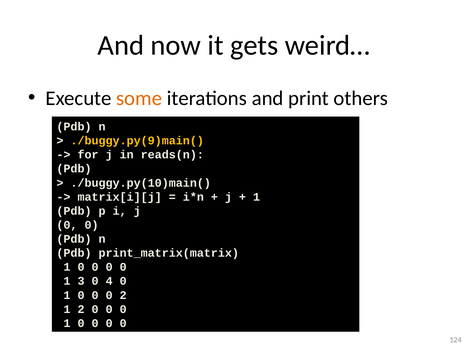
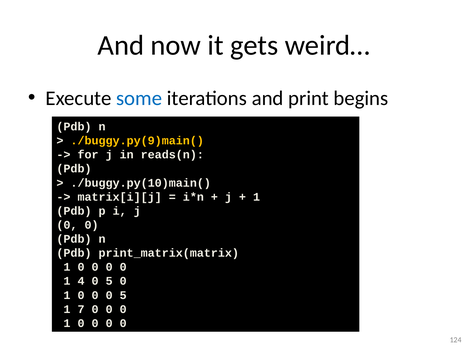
some colour: orange -> blue (139, 98)
others: others -> begins (361, 98)
3: 3 -> 4 (81, 281)
4: 4 -> 5 (109, 281)
0 0 2: 2 -> 5 (123, 295)
1 2: 2 -> 7 (81, 309)
